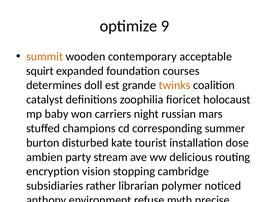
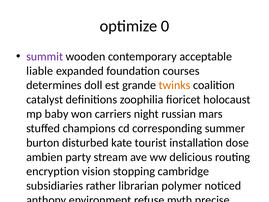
9: 9 -> 0 (165, 26)
summit colour: orange -> purple (45, 56)
squirt: squirt -> liable (40, 71)
